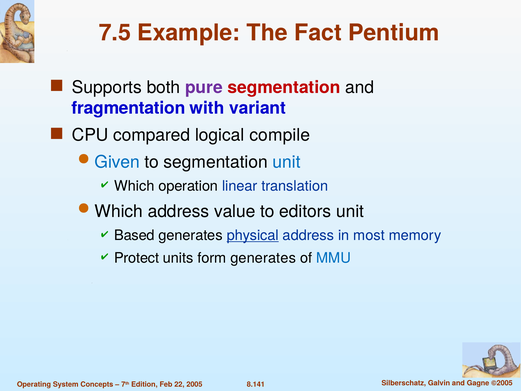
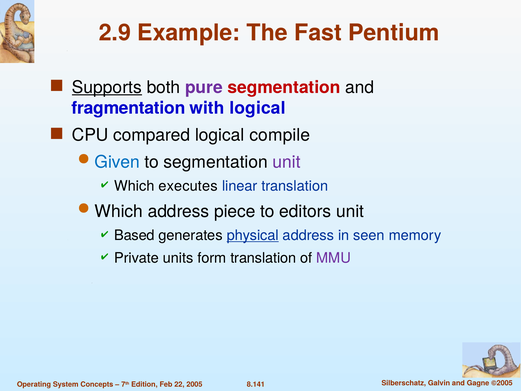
7.5: 7.5 -> 2.9 (115, 33)
Fact: Fact -> Fast (318, 33)
Supports underline: none -> present (107, 87)
with variant: variant -> logical (257, 108)
unit colour: blue -> purple (287, 162)
operation: operation -> executes (188, 186)
value: value -> piece (235, 211)
most: most -> seen (369, 235)
Protect: Protect -> Private (137, 258)
form generates: generates -> translation (263, 258)
MMU colour: blue -> purple (334, 258)
